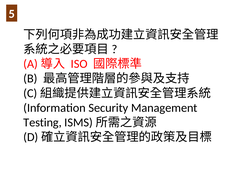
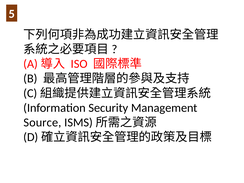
Testing: Testing -> Source (42, 122)
